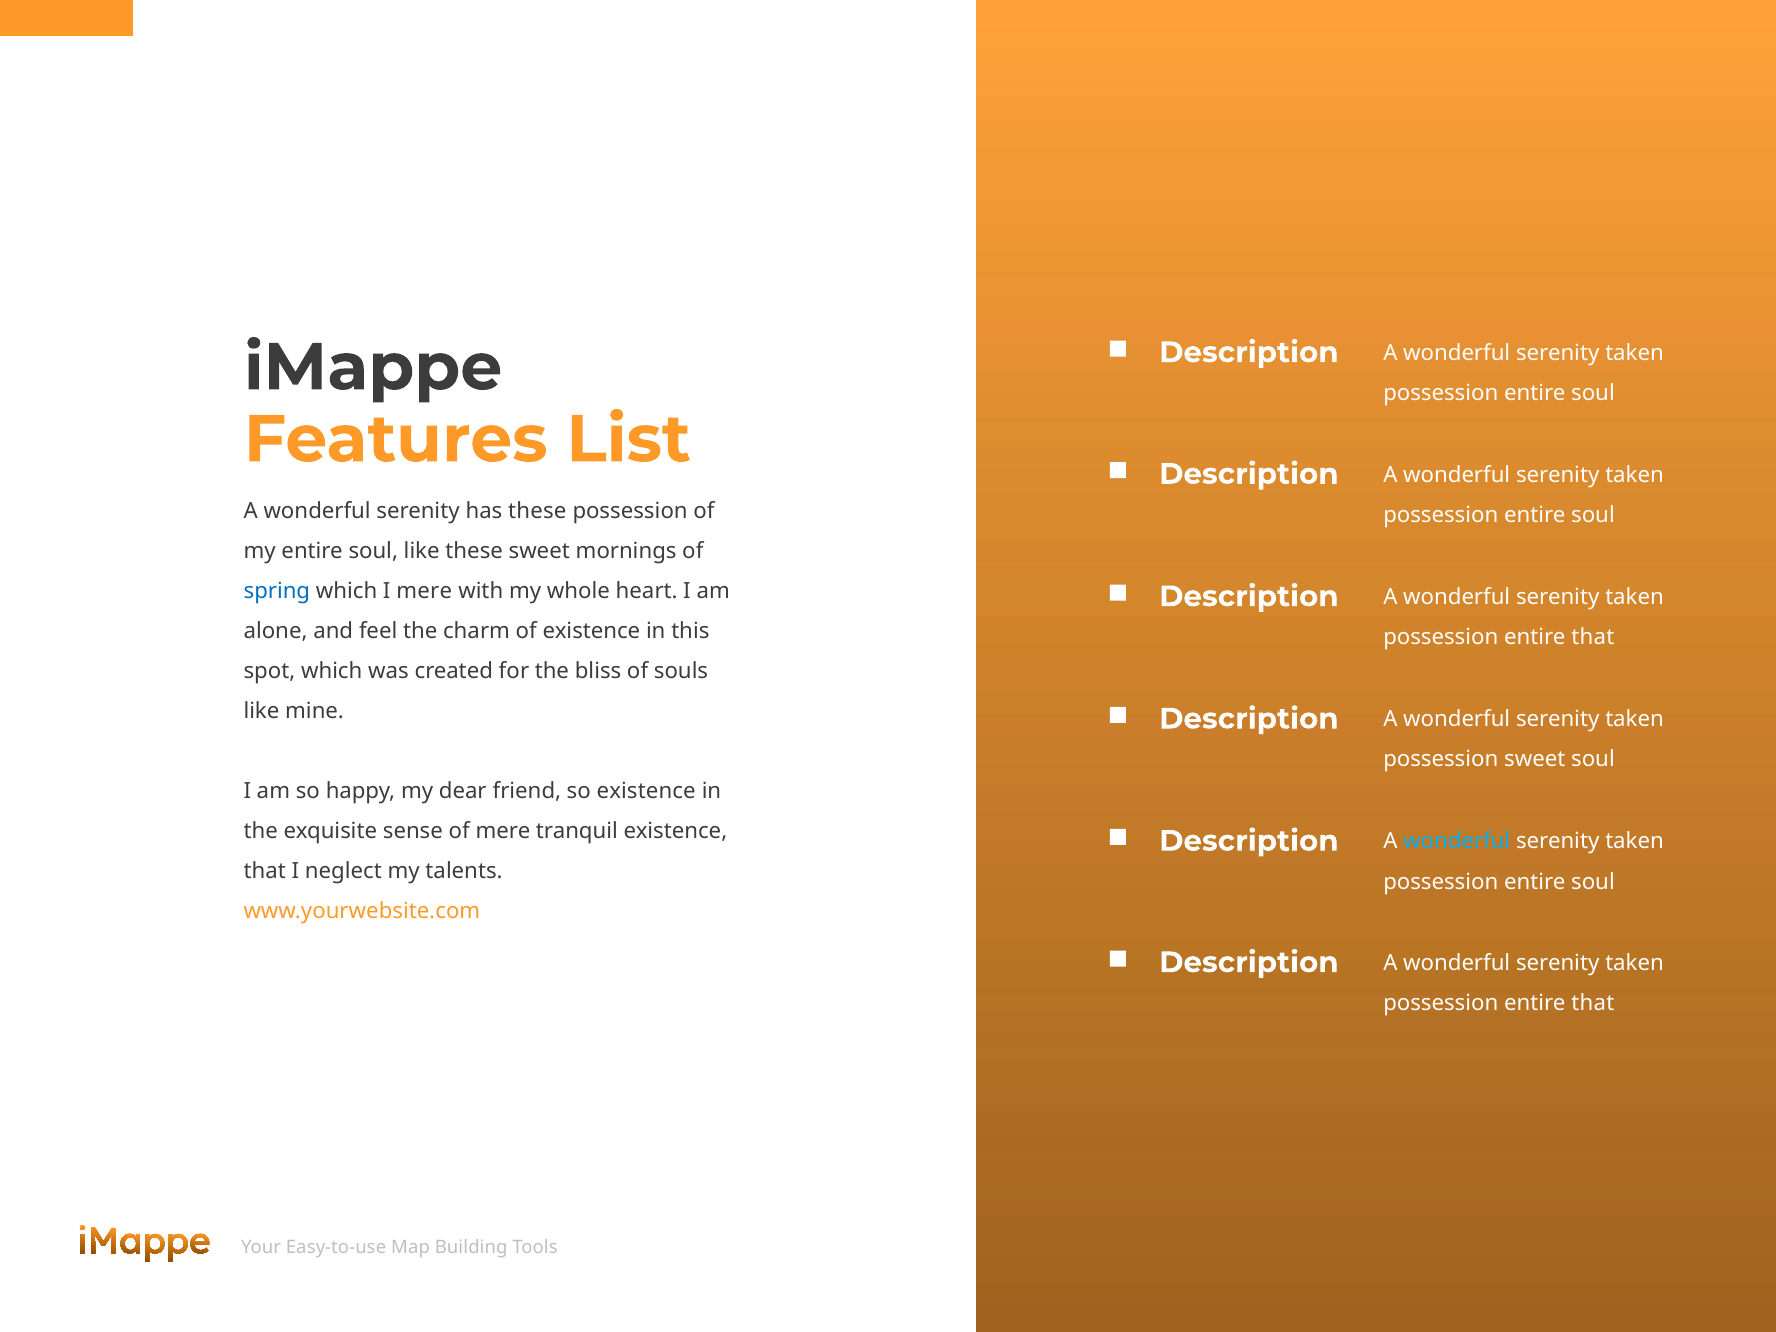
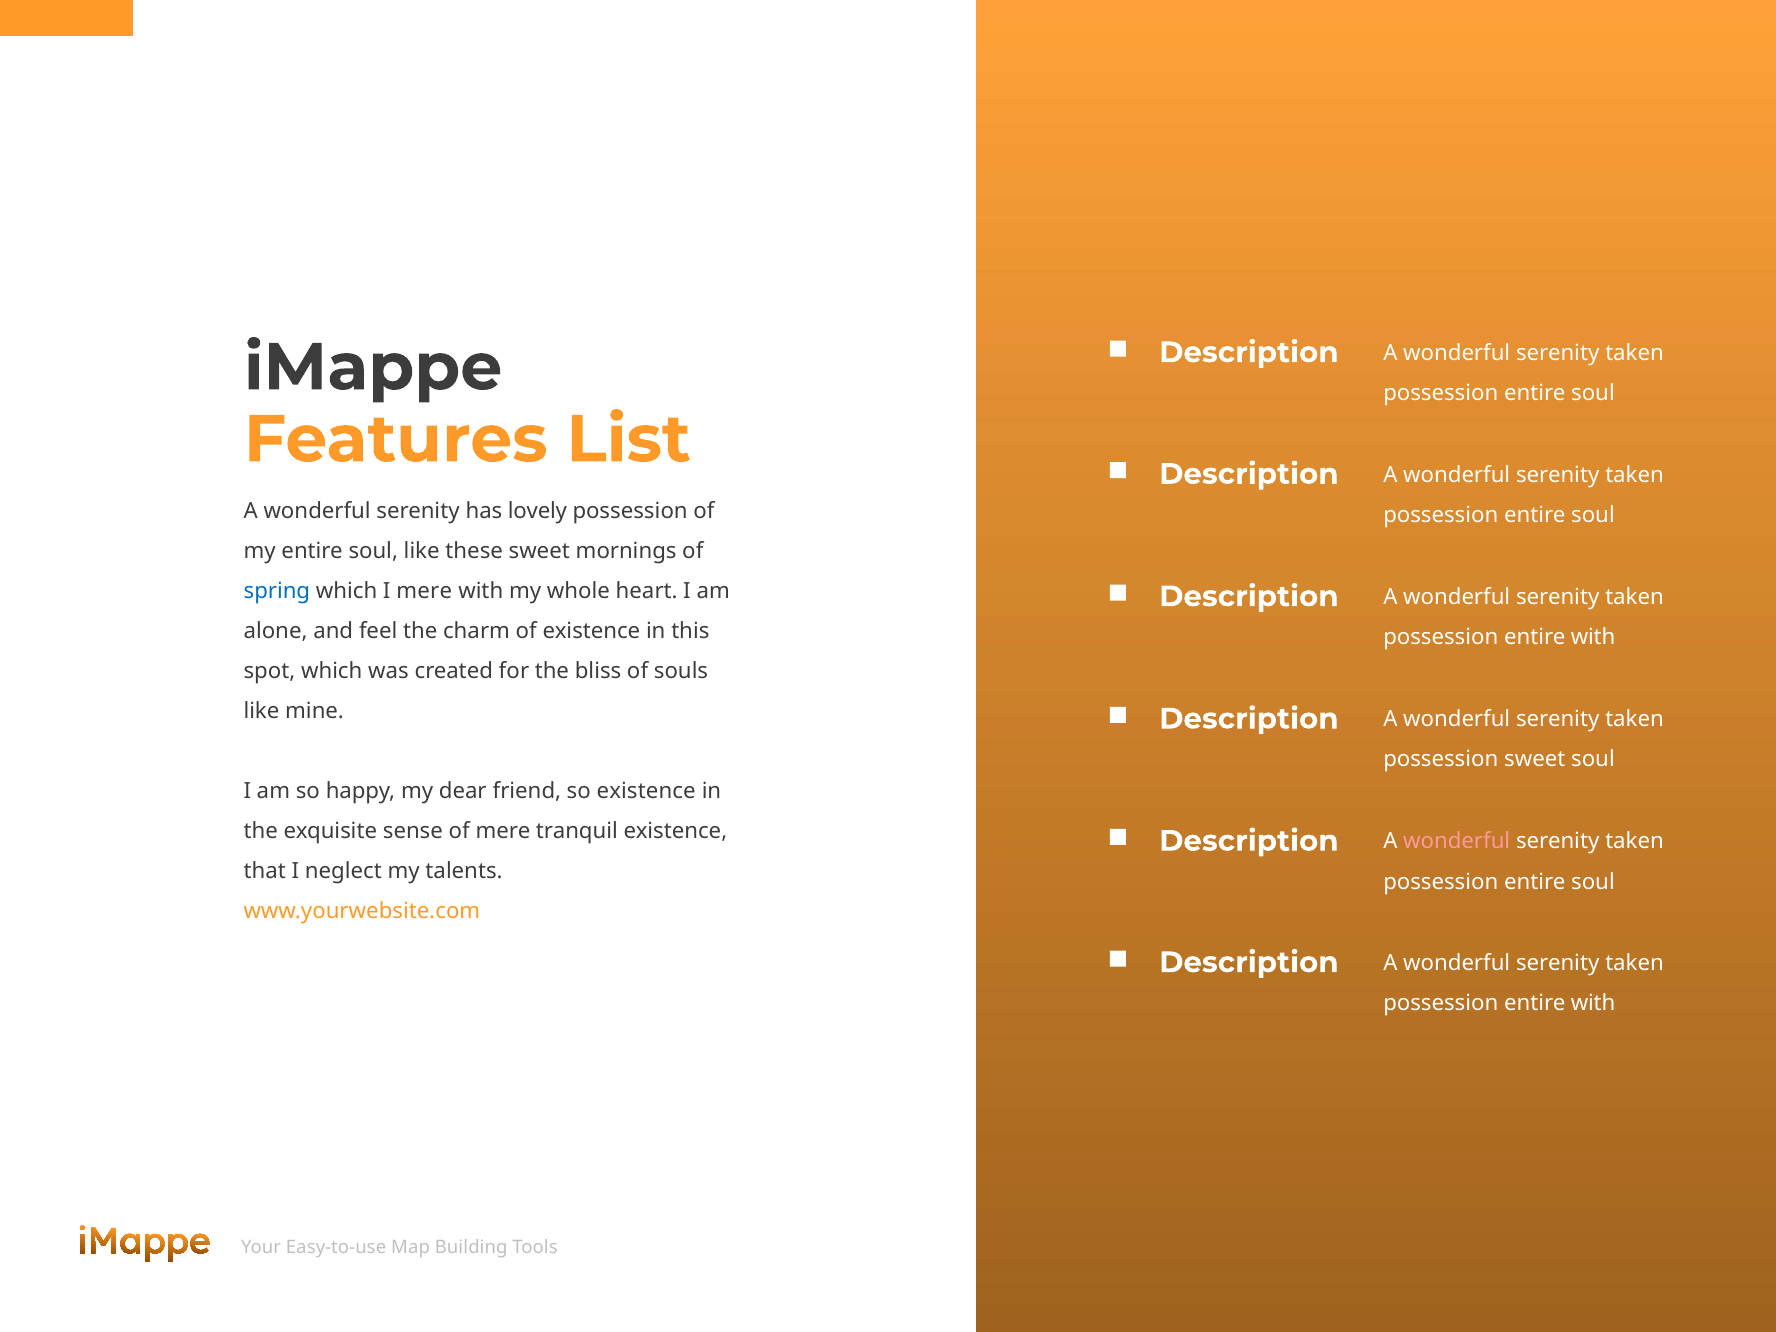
has these: these -> lovely (537, 511)
that: that -> with (1593, 637)
wonderful colour: light blue -> pink (1457, 842)
that: that -> with (1593, 1003)
